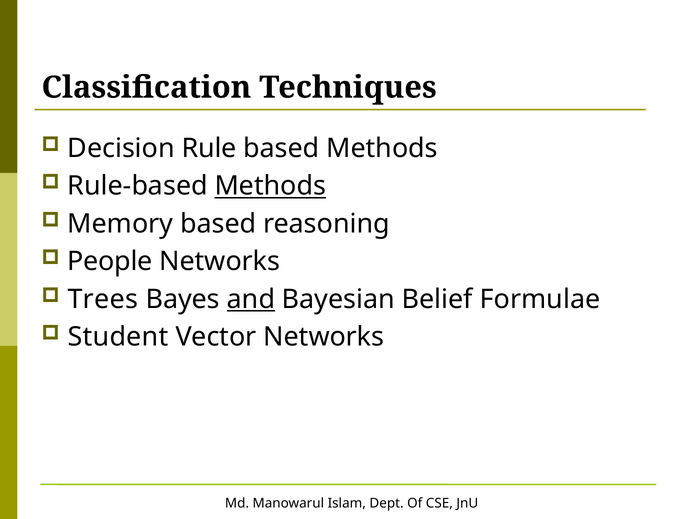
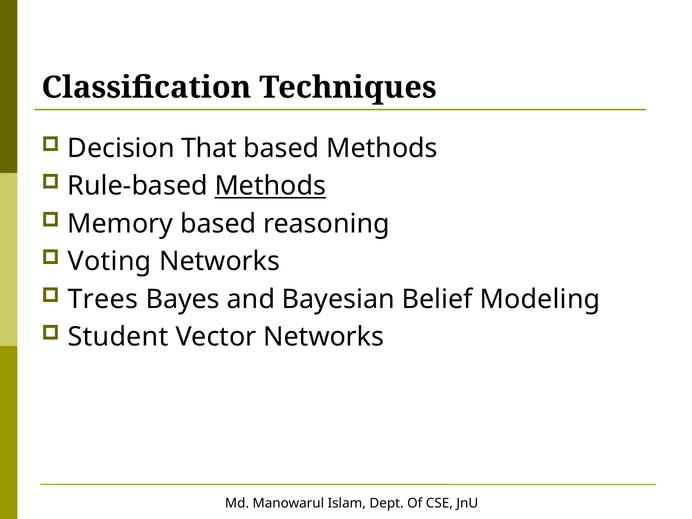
Rule: Rule -> That (209, 148)
People: People -> Voting (110, 261)
and underline: present -> none (251, 299)
Formulae: Formulae -> Modeling (540, 299)
